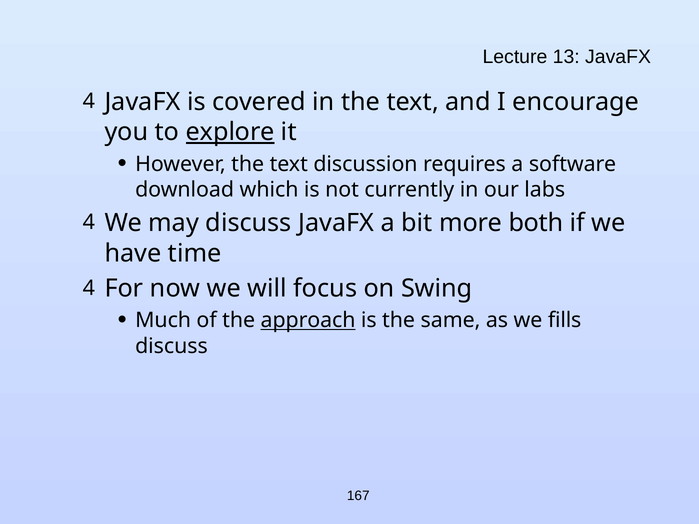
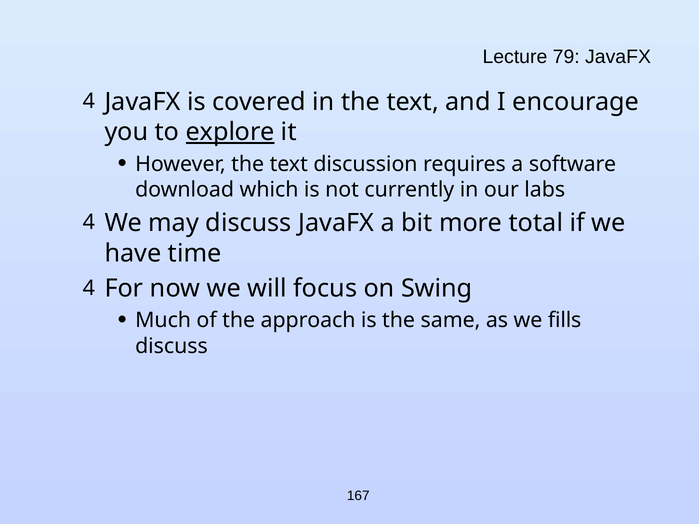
13: 13 -> 79 (566, 57)
both: both -> total (536, 223)
approach underline: present -> none (308, 321)
